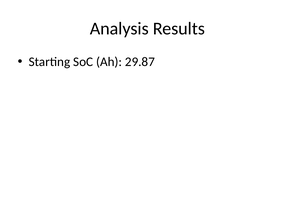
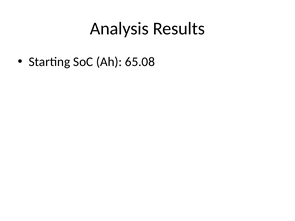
29.87: 29.87 -> 65.08 (140, 62)
